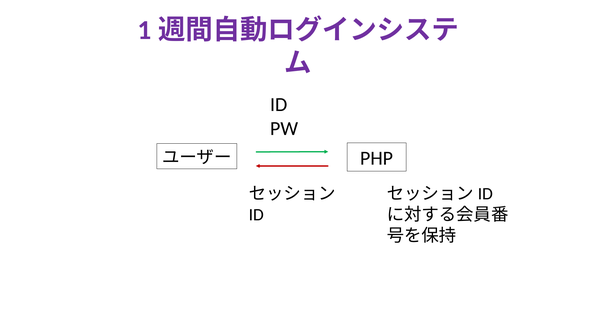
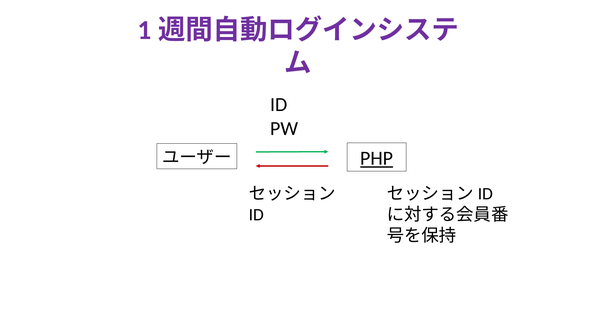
PHP underline: none -> present (377, 158)
